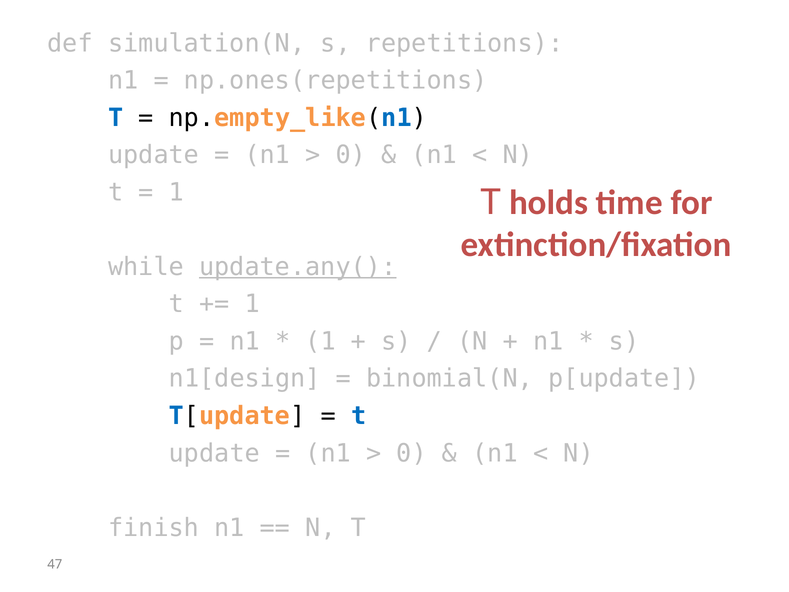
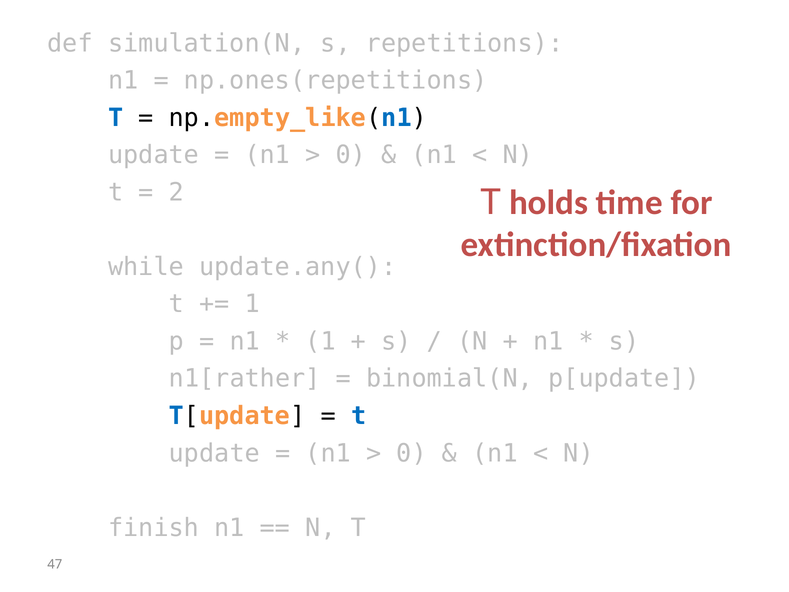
1: 1 -> 2 (176, 192)
update.any( underline: present -> none (298, 267)
n1[design: n1[design -> n1[rather (245, 379)
